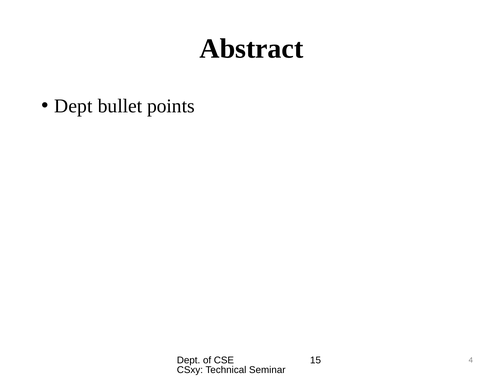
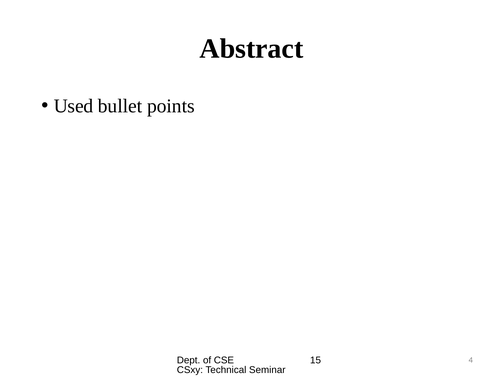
Dept: Dept -> Used (74, 106)
